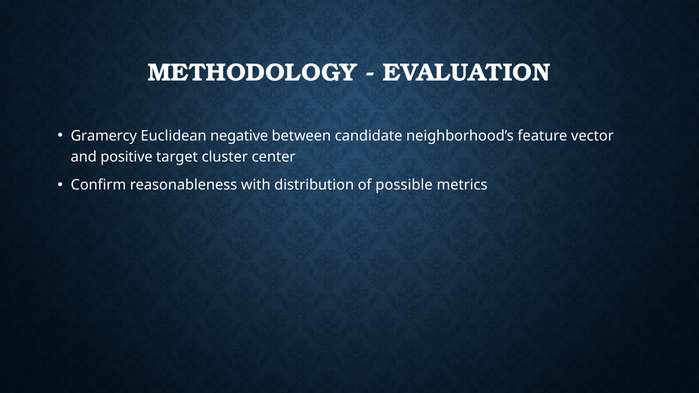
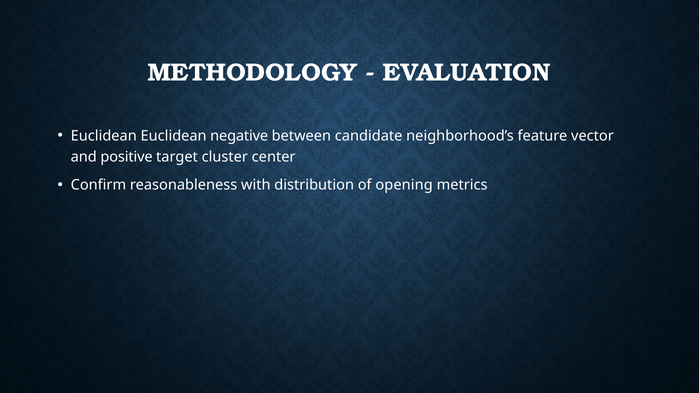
Gramercy: Gramercy -> Euclidean (104, 136)
possible: possible -> opening (404, 185)
